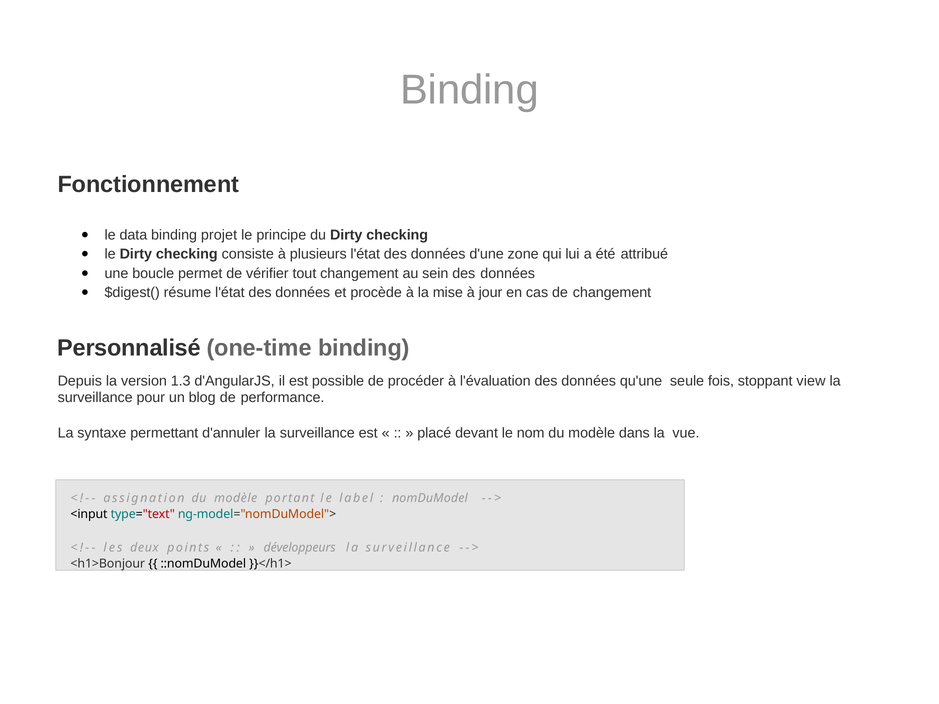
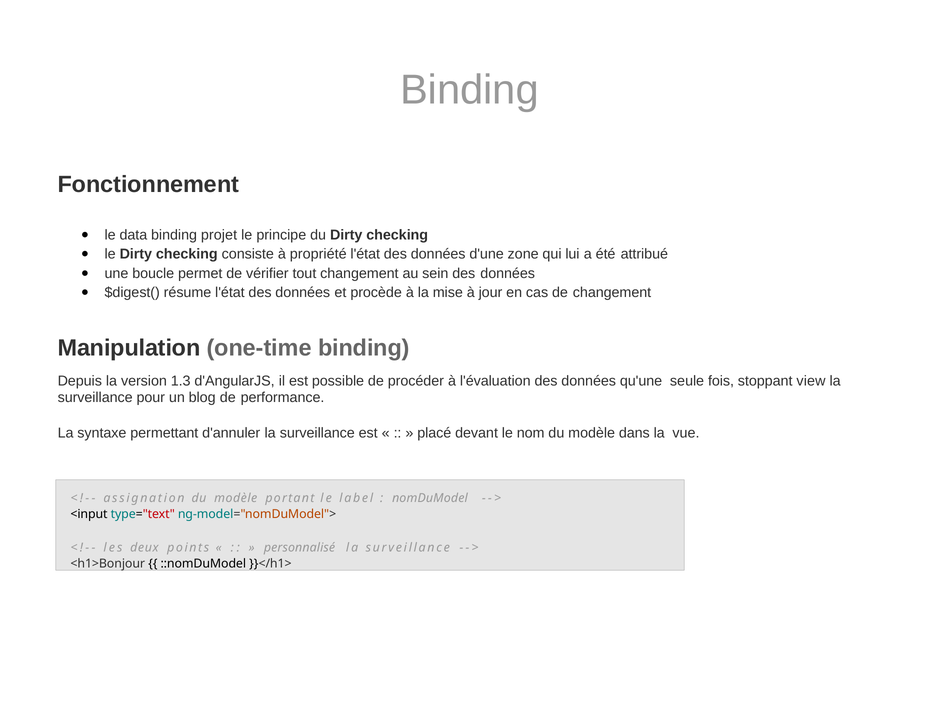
plusieurs: plusieurs -> propriété (318, 254)
Personnalisé: Personnalisé -> Manipulation (129, 348)
développeurs: développeurs -> personnalisé (300, 548)
